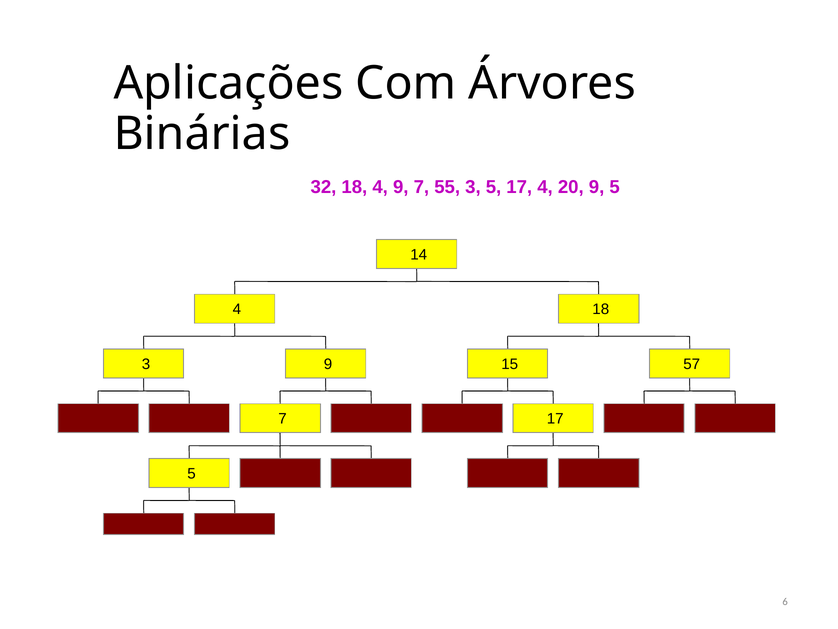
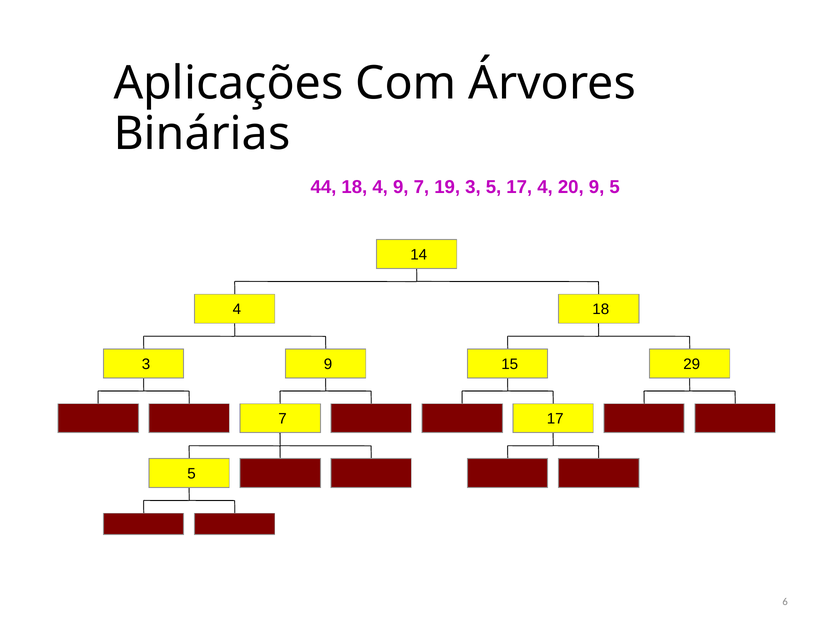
32: 32 -> 44 (323, 187)
55: 55 -> 19 (447, 187)
57: 57 -> 29 (692, 364)
